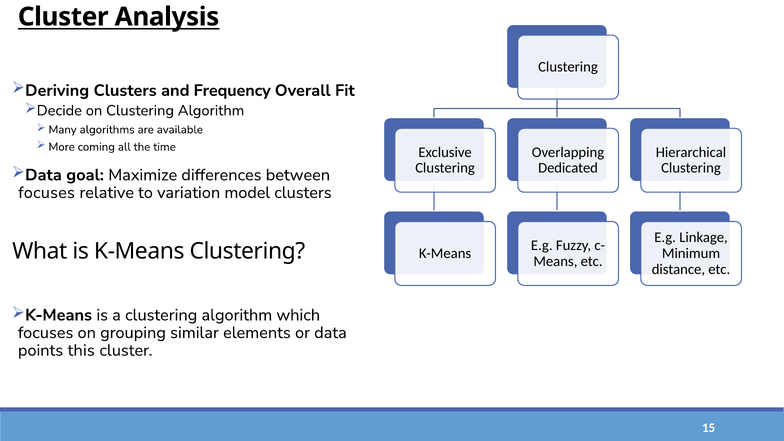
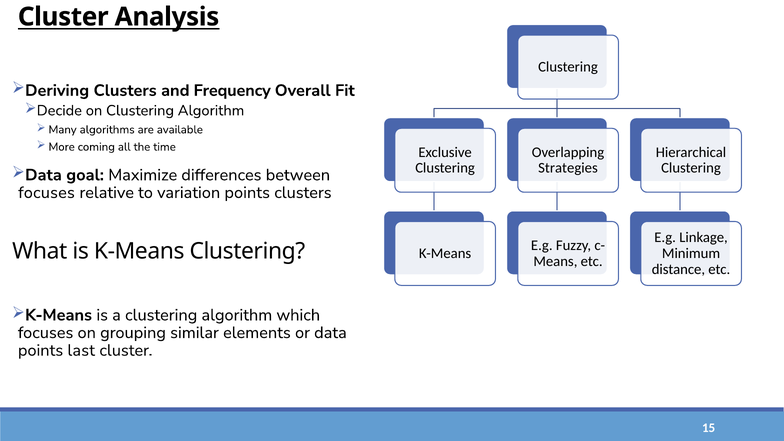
Dedicated: Dedicated -> Strategies (568, 168)
variation model: model -> points (247, 193)
this: this -> last (81, 350)
